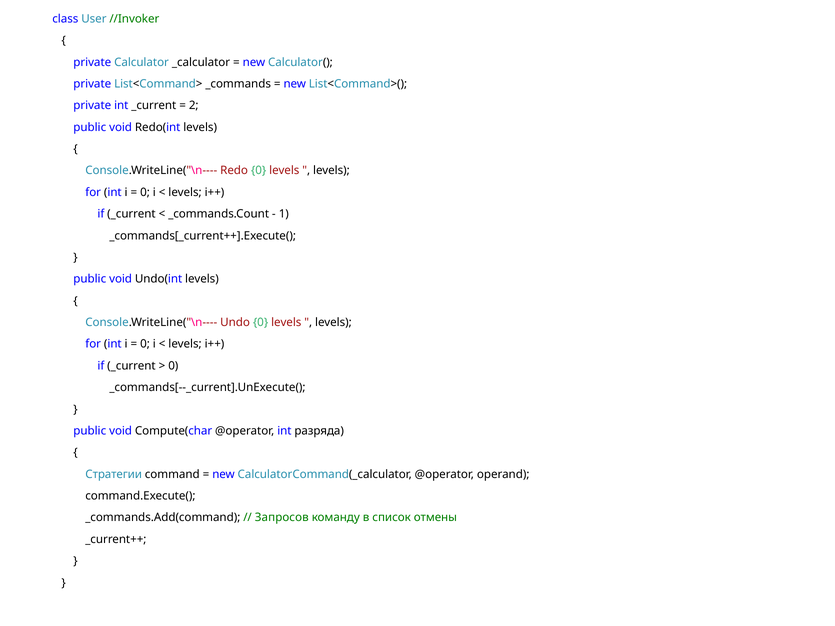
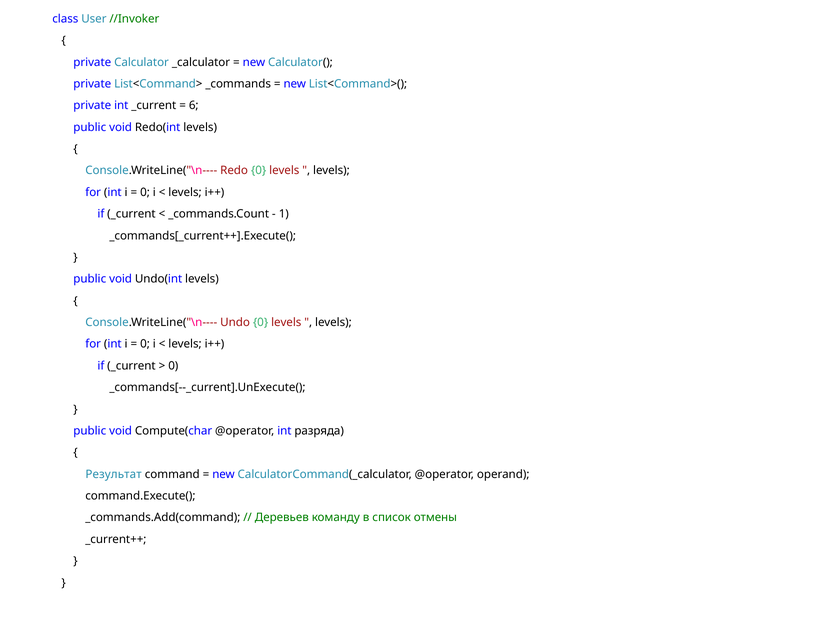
2: 2 -> 6 (194, 106)
Стратегии: Стратегии -> Результат (114, 474)
Запросов: Запросов -> Деревьев (282, 518)
